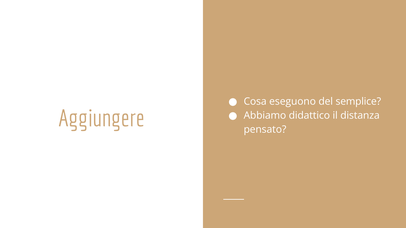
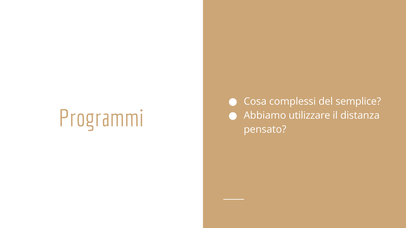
eseguono: eseguono -> complessi (293, 102)
Aggiungere: Aggiungere -> Programmi (101, 119)
didattico: didattico -> utilizzare (309, 116)
